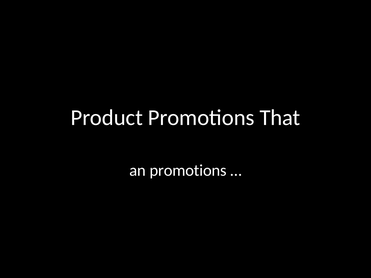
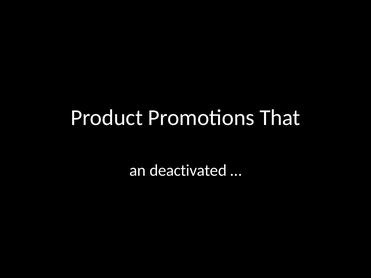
an promotions: promotions -> deactivated (188, 171)
